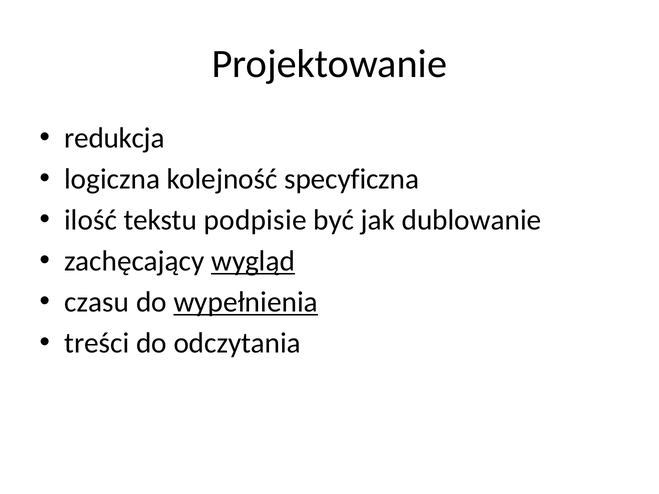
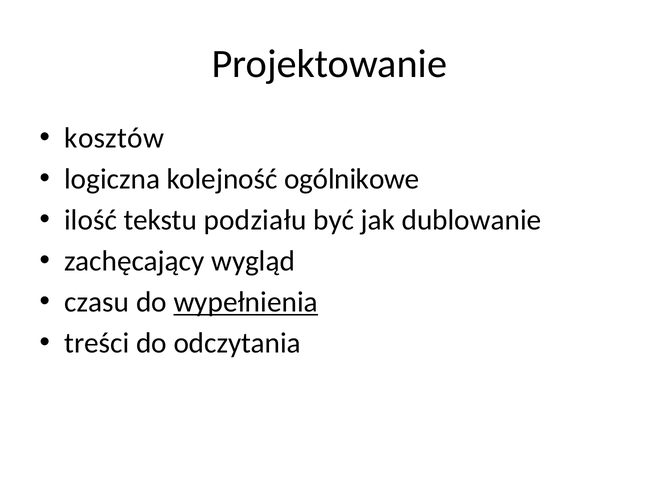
redukcja: redukcja -> kosztów (114, 138)
specyficzna: specyficzna -> ogólnikowe (352, 179)
podpisie: podpisie -> podziału (255, 220)
wygląd underline: present -> none (253, 261)
